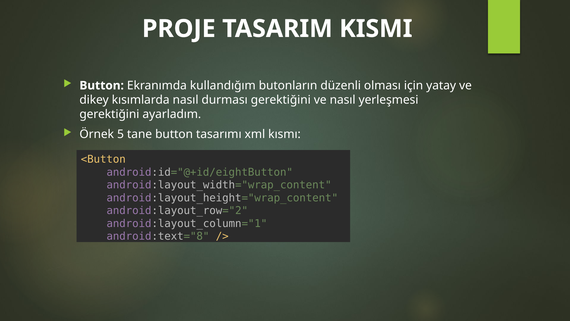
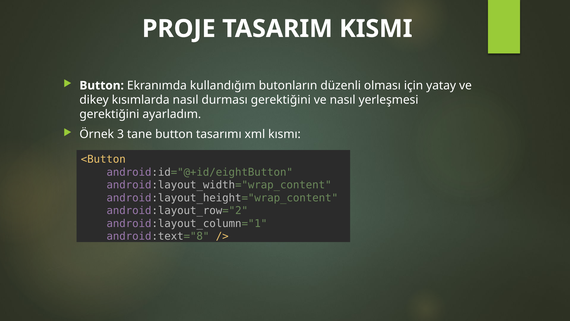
5: 5 -> 3 (121, 134)
